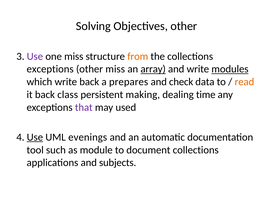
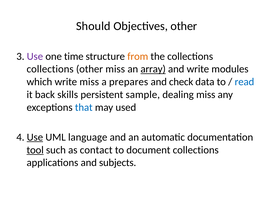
Solving: Solving -> Should (93, 26)
one miss: miss -> time (74, 56)
exceptions: exceptions -> collections (50, 69)
modules underline: present -> none (230, 69)
write back: back -> miss (89, 82)
read colour: orange -> blue (244, 82)
class: class -> skills (68, 94)
making: making -> sample (143, 94)
dealing time: time -> miss (206, 94)
that colour: purple -> blue (84, 107)
evenings: evenings -> language (88, 137)
tool underline: none -> present (35, 150)
module: module -> contact (96, 150)
